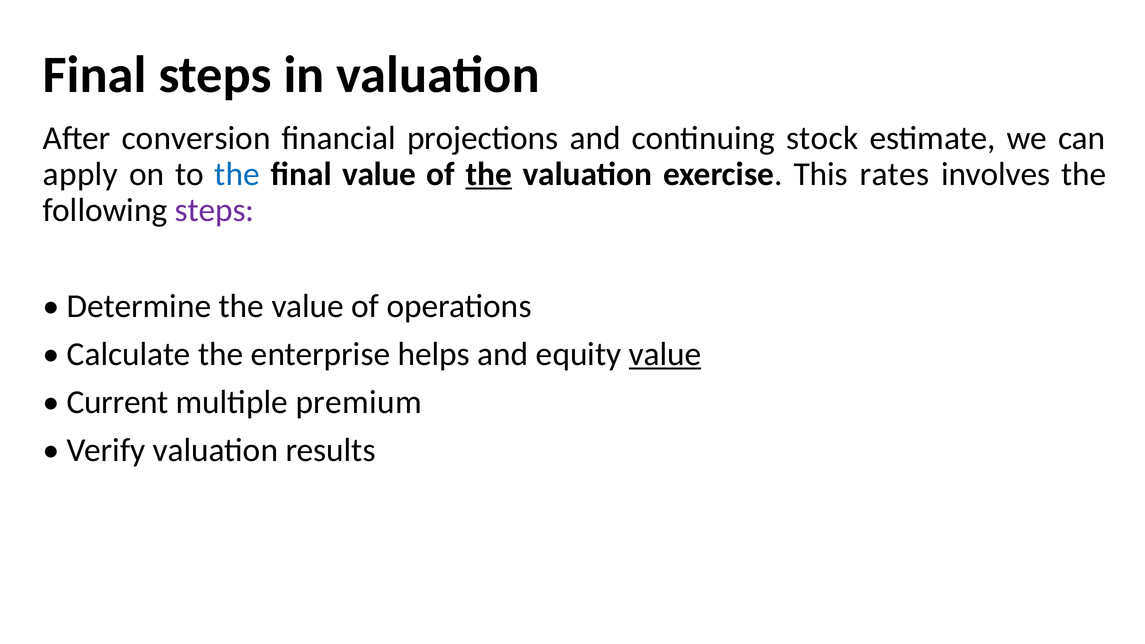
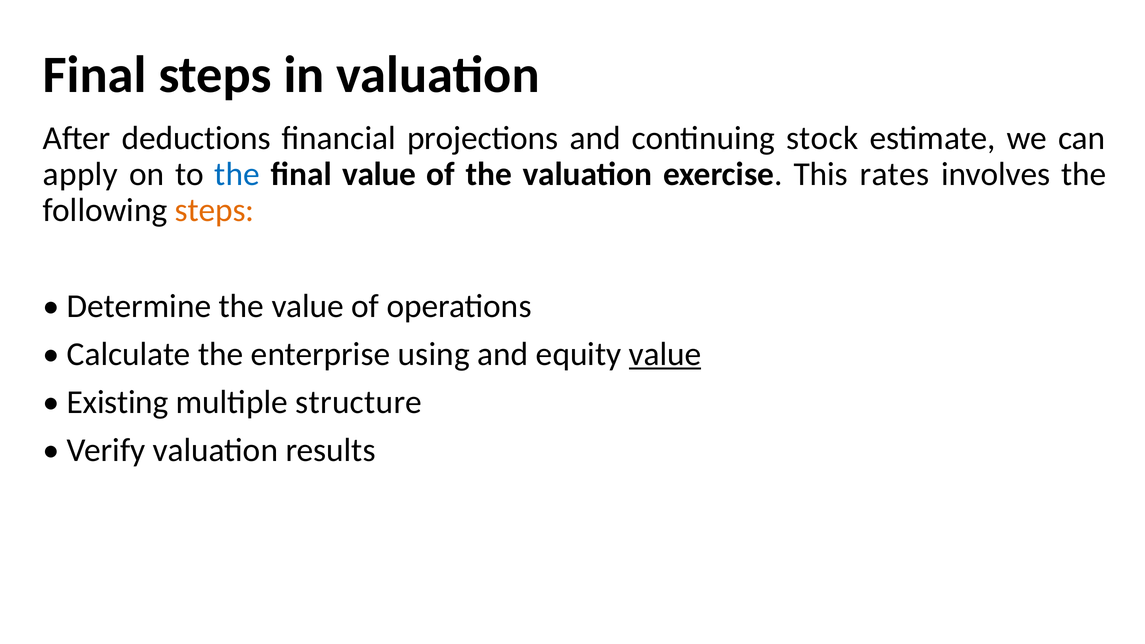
conversion: conversion -> deductions (196, 138)
the underline: present -> none (489, 174)
steps colour: purple -> orange (215, 210)
helps: helps -> using (434, 354)
Current: Current -> Existing (118, 402)
premium: premium -> structure (359, 402)
